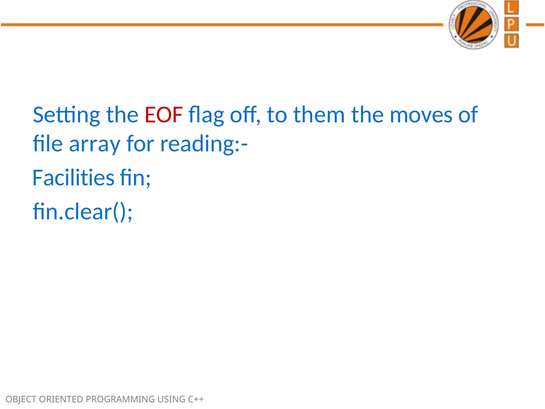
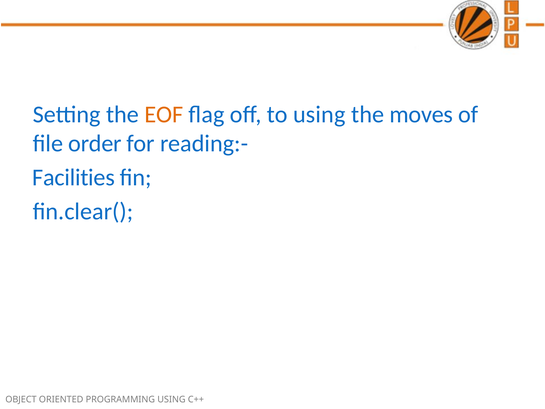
EOF colour: red -> orange (164, 114)
to them: them -> using (319, 114)
array: array -> order (95, 143)
